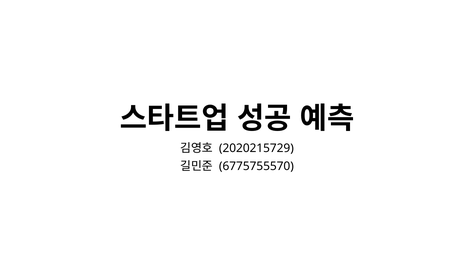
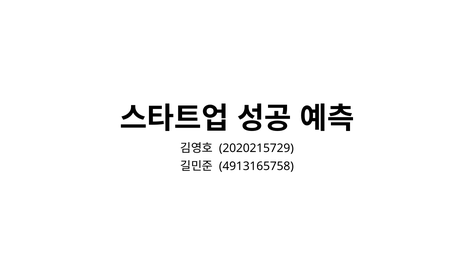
6775755570: 6775755570 -> 4913165758 (256, 166)
